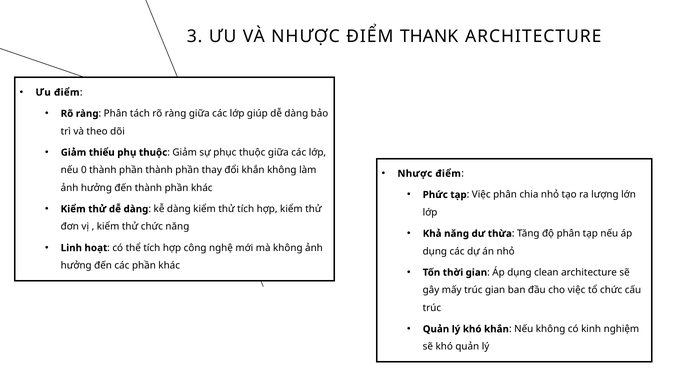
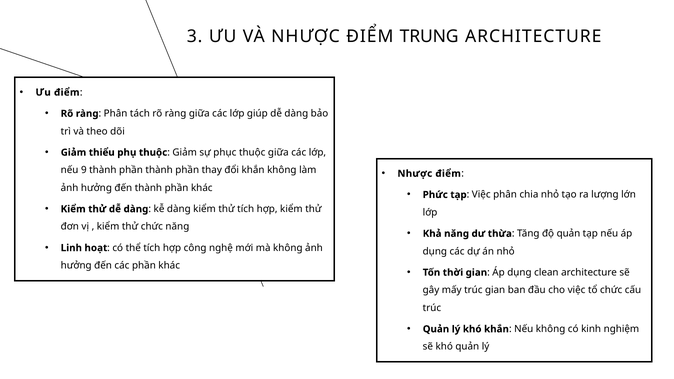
THANK: THANK -> TRUNG (429, 37)
0: 0 -> 9 (84, 170)
độ phân: phân -> quản (568, 234)
